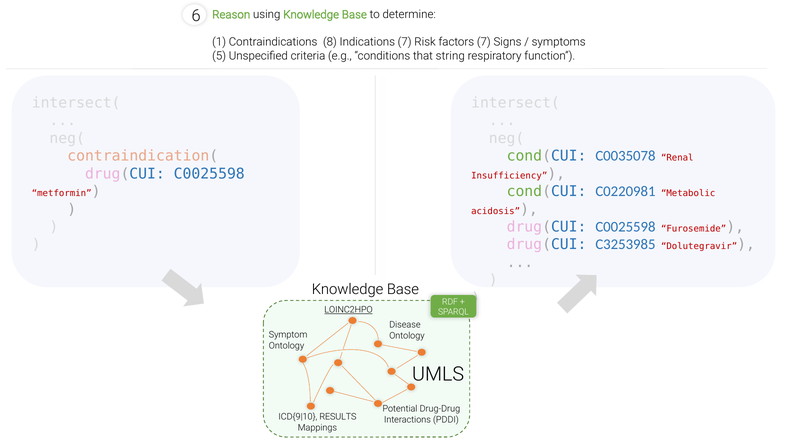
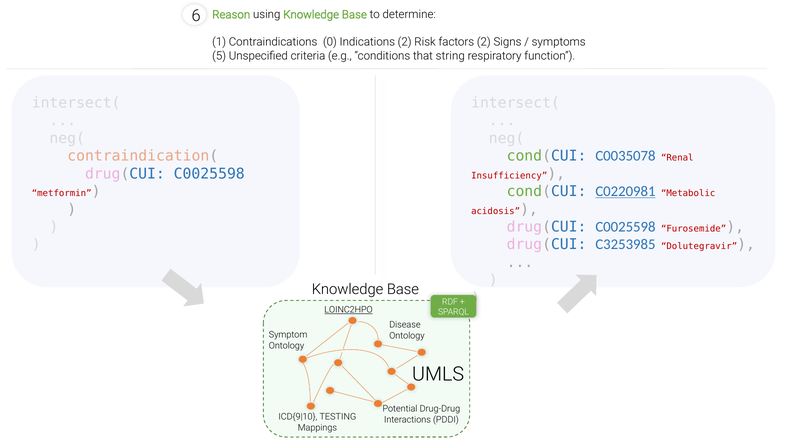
8: 8 -> 0 (330, 42)
Indications 7: 7 -> 2 (405, 42)
factors 7: 7 -> 2 (484, 42)
C0220981 underline: none -> present (625, 191)
RESULTS: RESULTS -> TESTING (338, 417)
